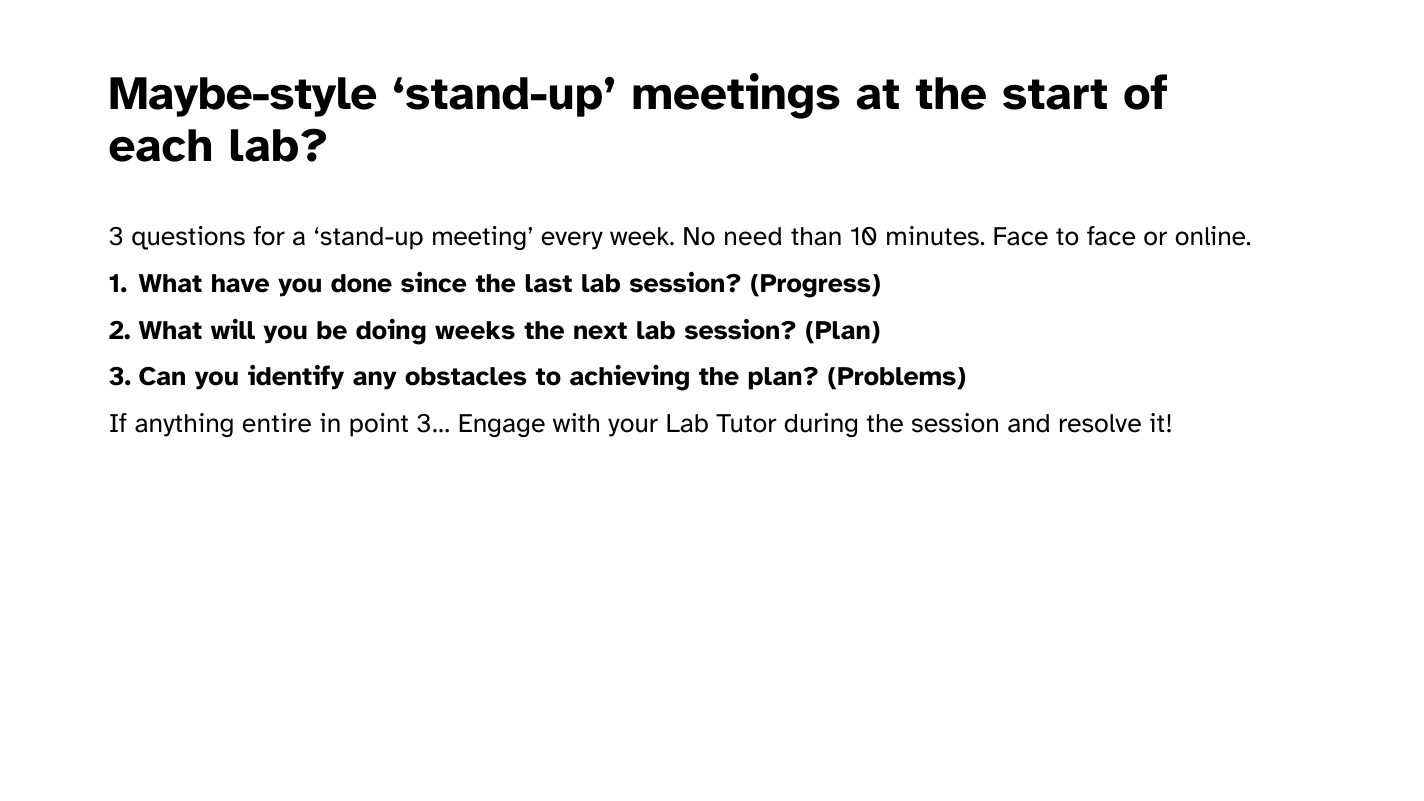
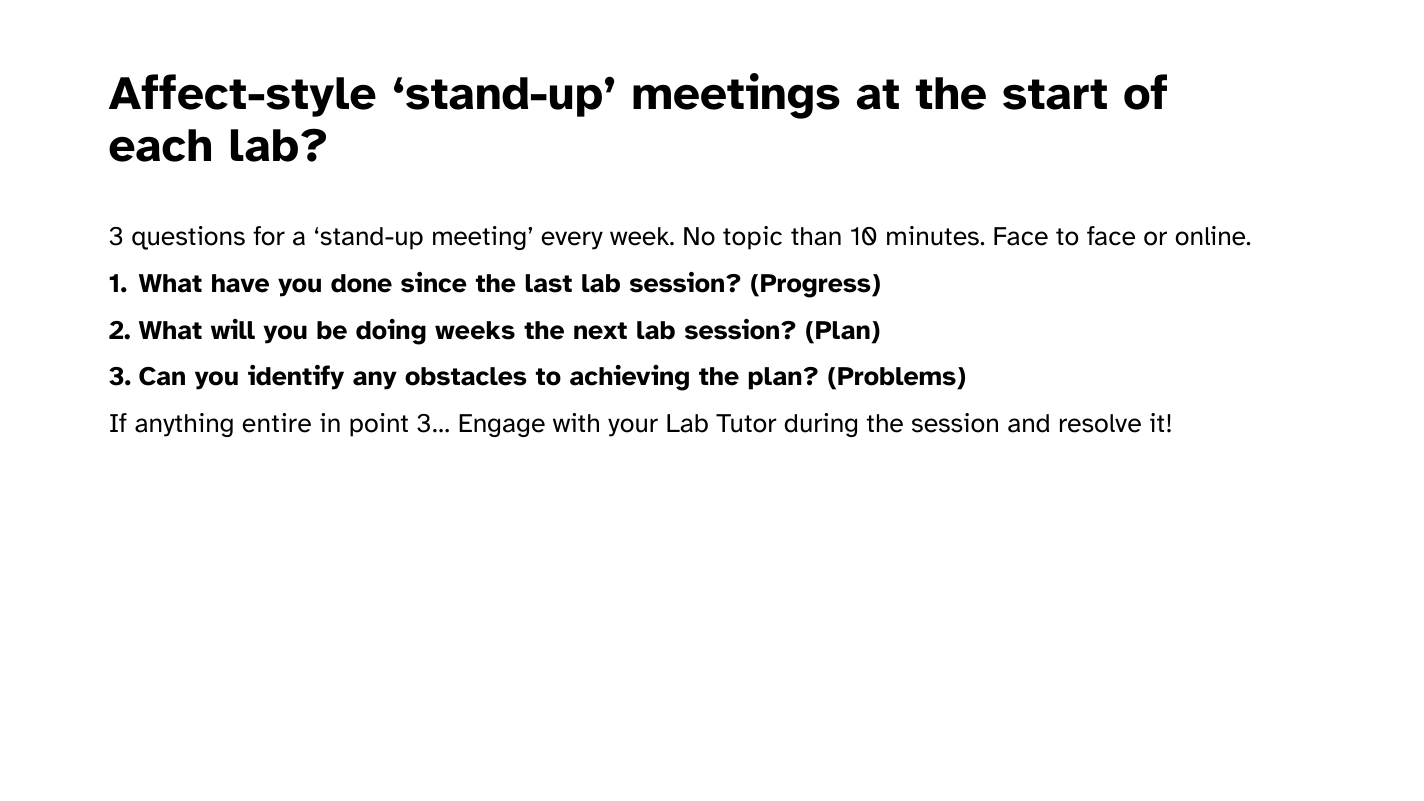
Maybe-style: Maybe-style -> Affect-style (243, 94)
need: need -> topic (753, 236)
